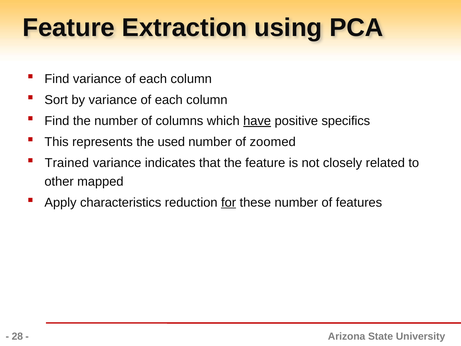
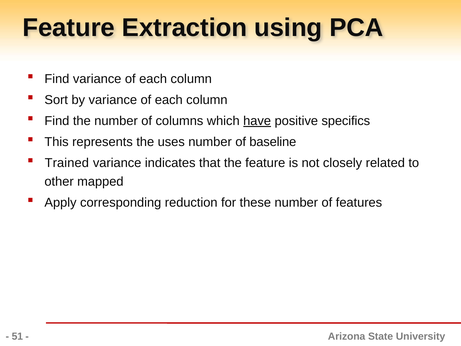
used: used -> uses (171, 142)
zoomed: zoomed -> baseline (273, 142)
characteristics: characteristics -> corresponding (121, 202)
for underline: present -> none (229, 202)
28: 28 -> 51 (17, 336)
